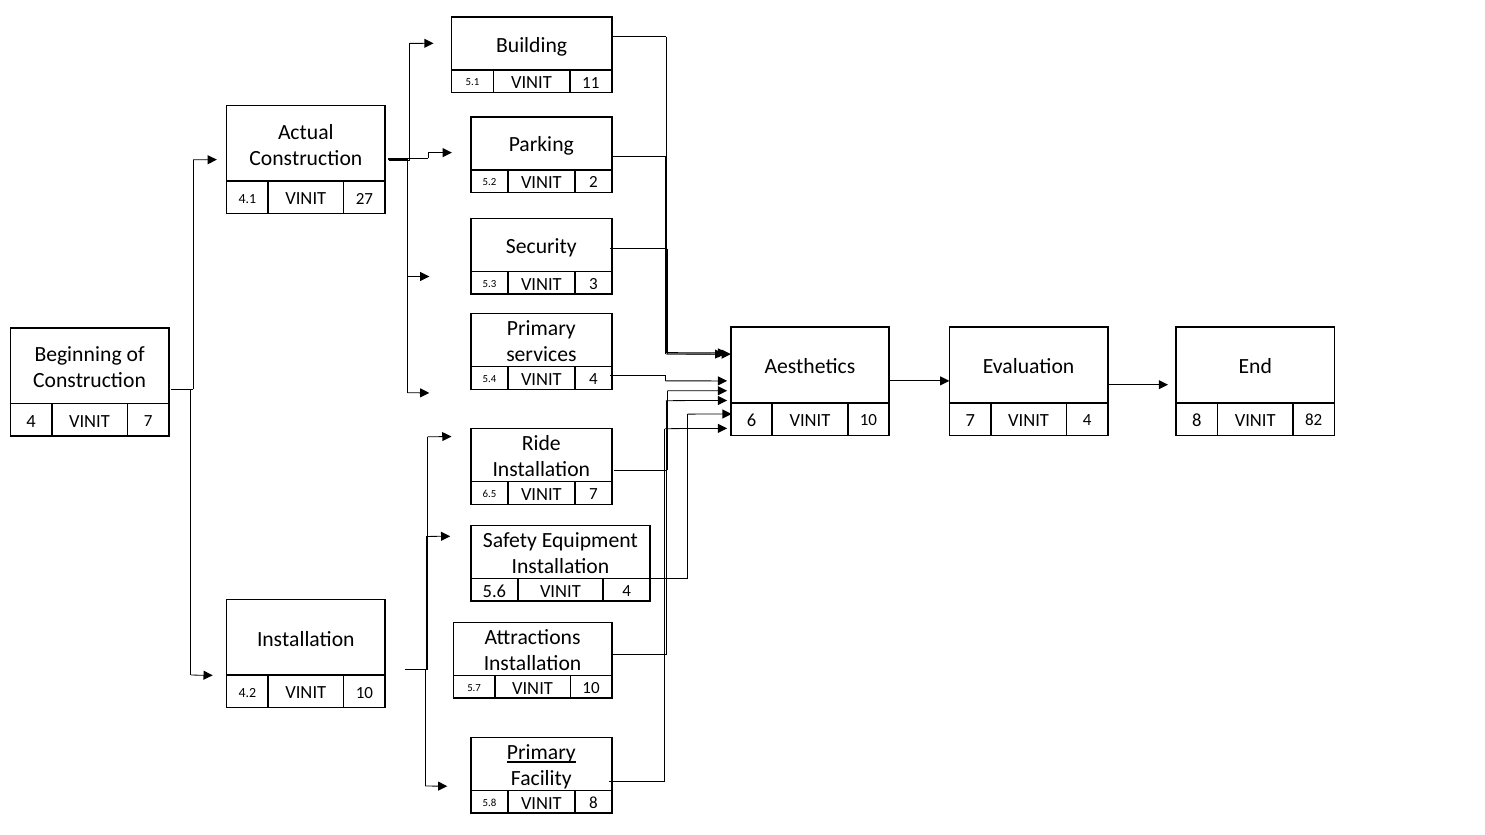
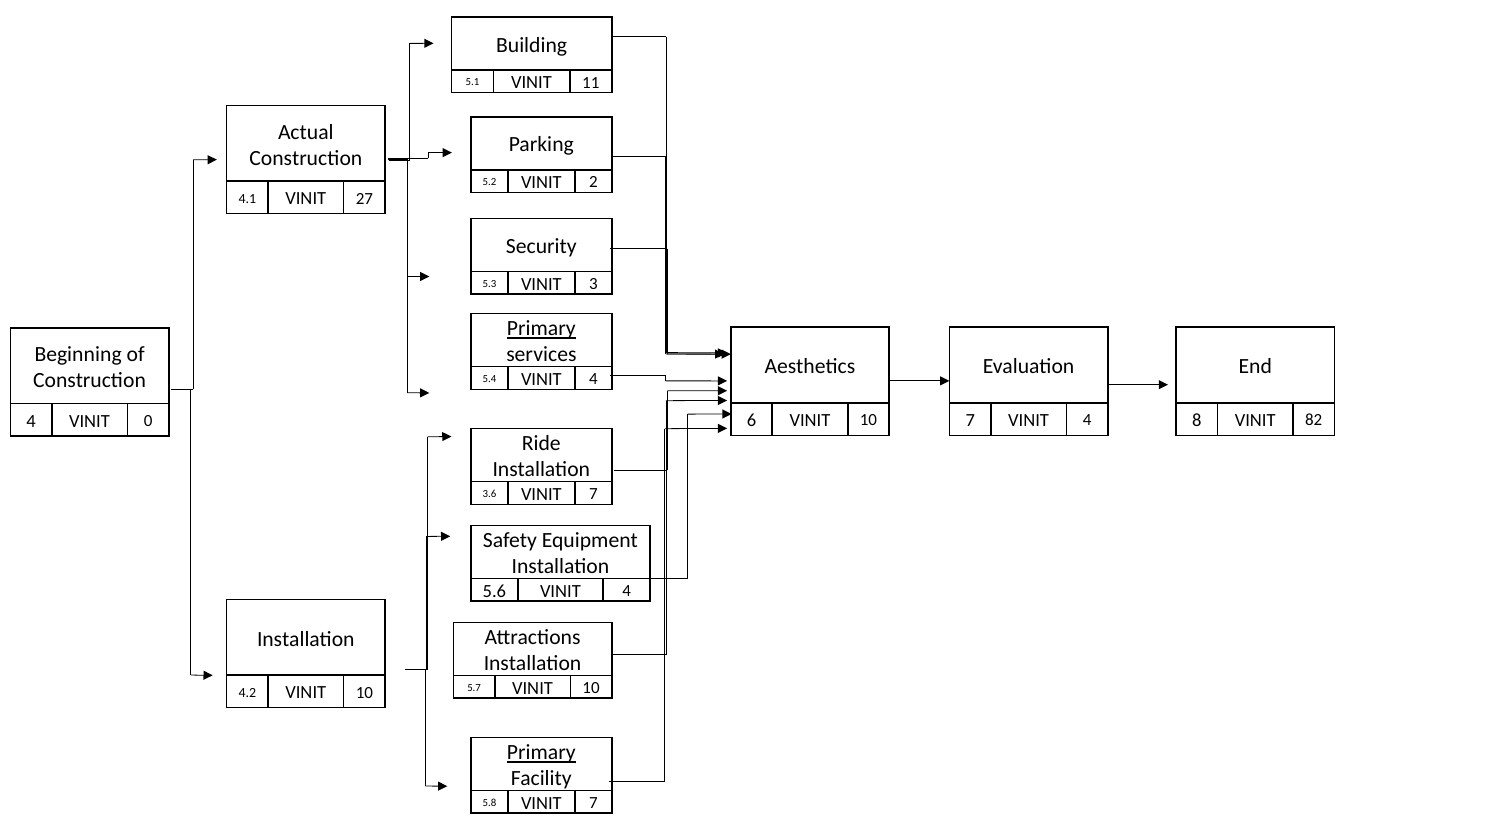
Primary underline: none -> present (541, 329)
4 7: 7 -> 0 (148, 421)
6.5: 6.5 -> 3.6 (489, 494)
5.8 8: 8 -> 7 (593, 803)
